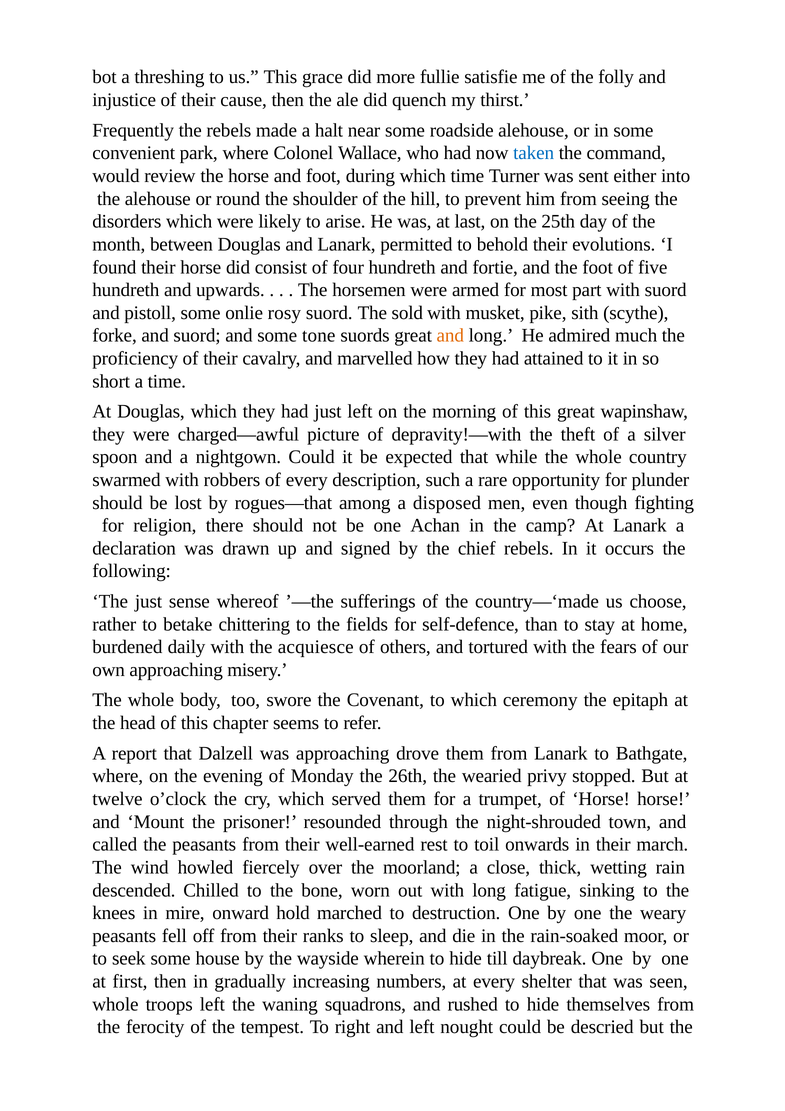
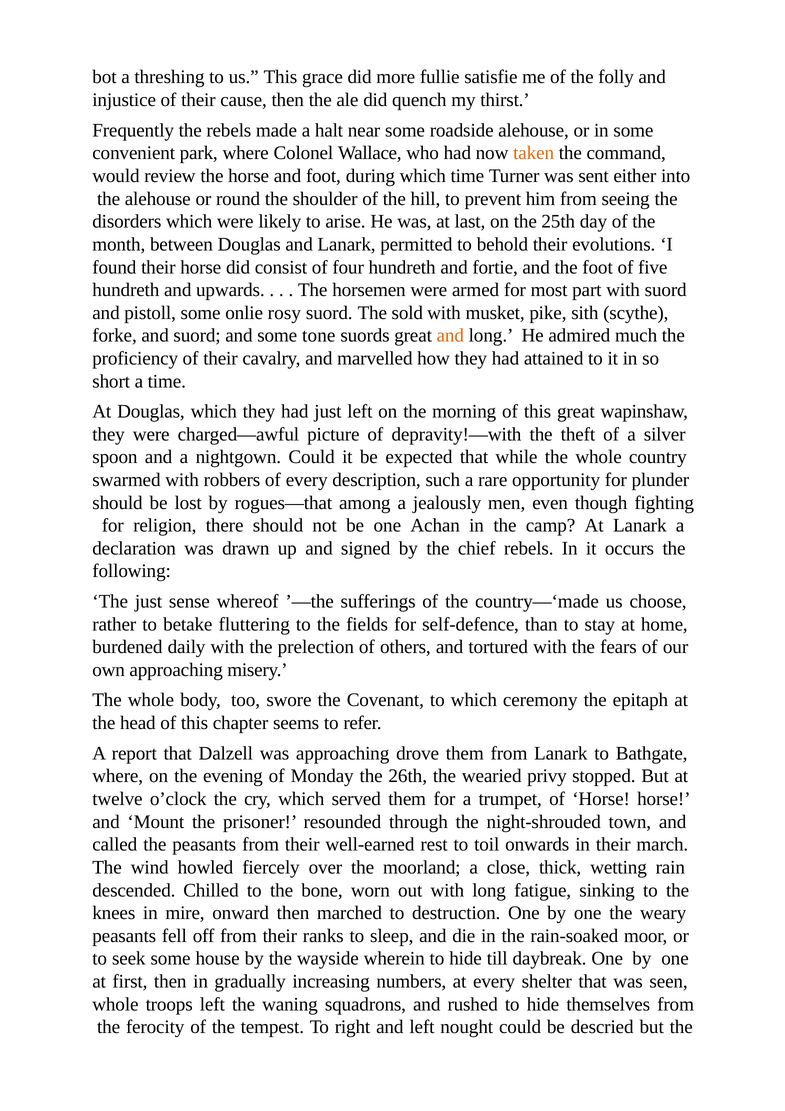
taken colour: blue -> orange (534, 153)
disposed: disposed -> jealously (447, 503)
chittering: chittering -> fluttering (254, 624)
acquiesce: acquiesce -> prelection (316, 647)
onward hold: hold -> then (293, 913)
